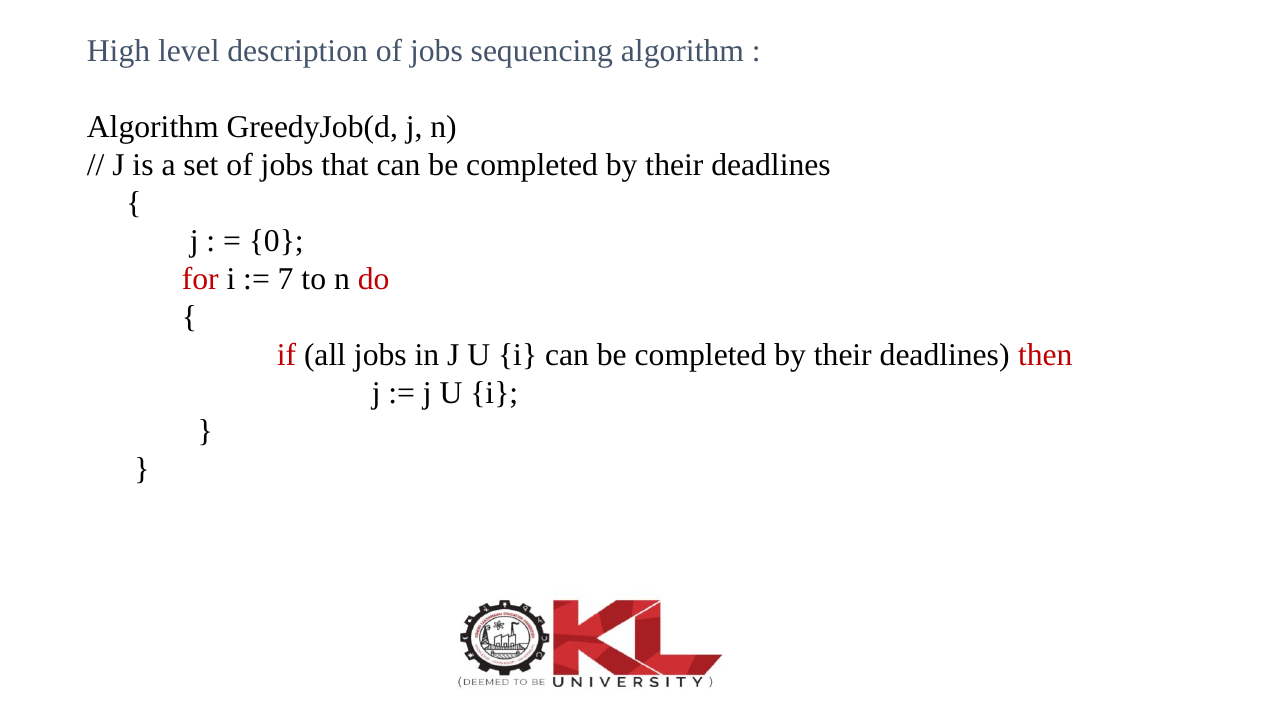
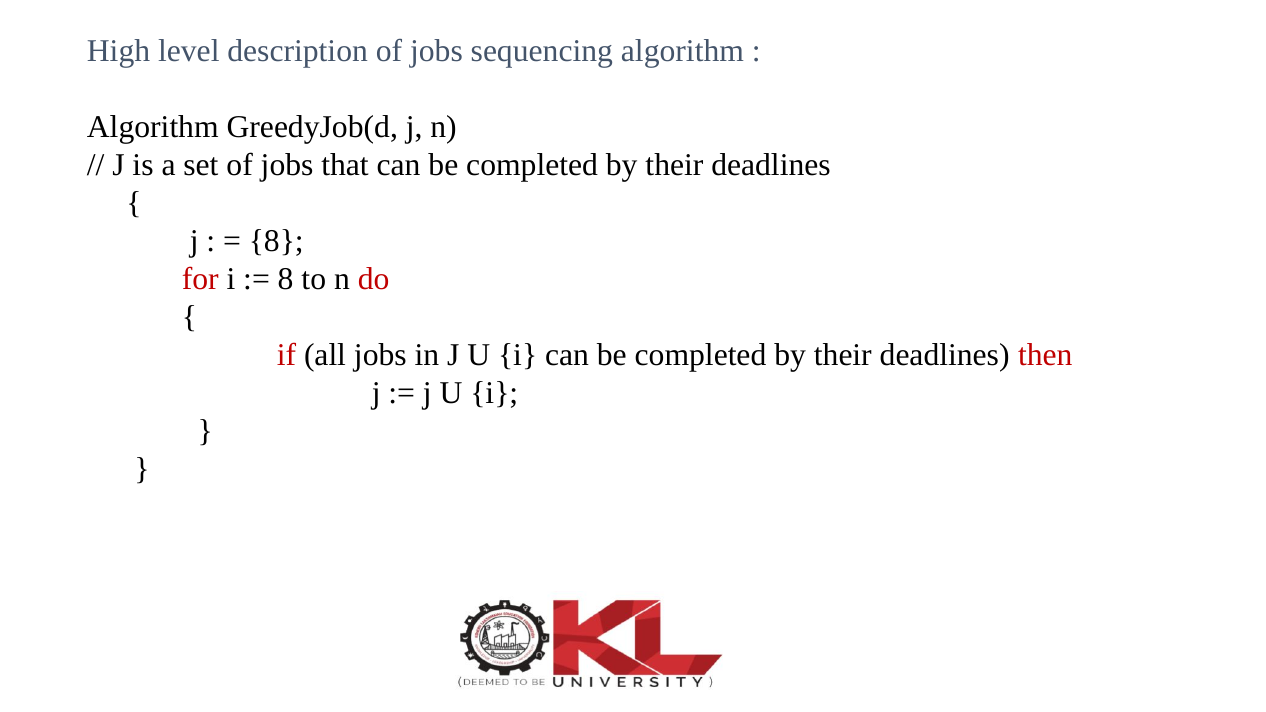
0: 0 -> 8 (276, 241)
7: 7 -> 8 (286, 279)
